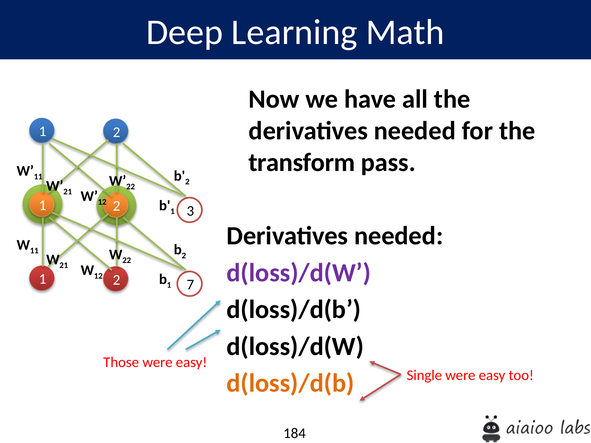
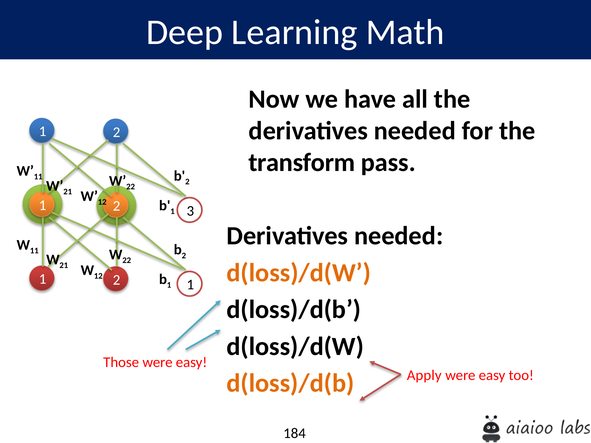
d(loss)/d(W colour: purple -> orange (299, 273)
7: 7 -> 1 (190, 285)
Single: Single -> Apply (424, 376)
